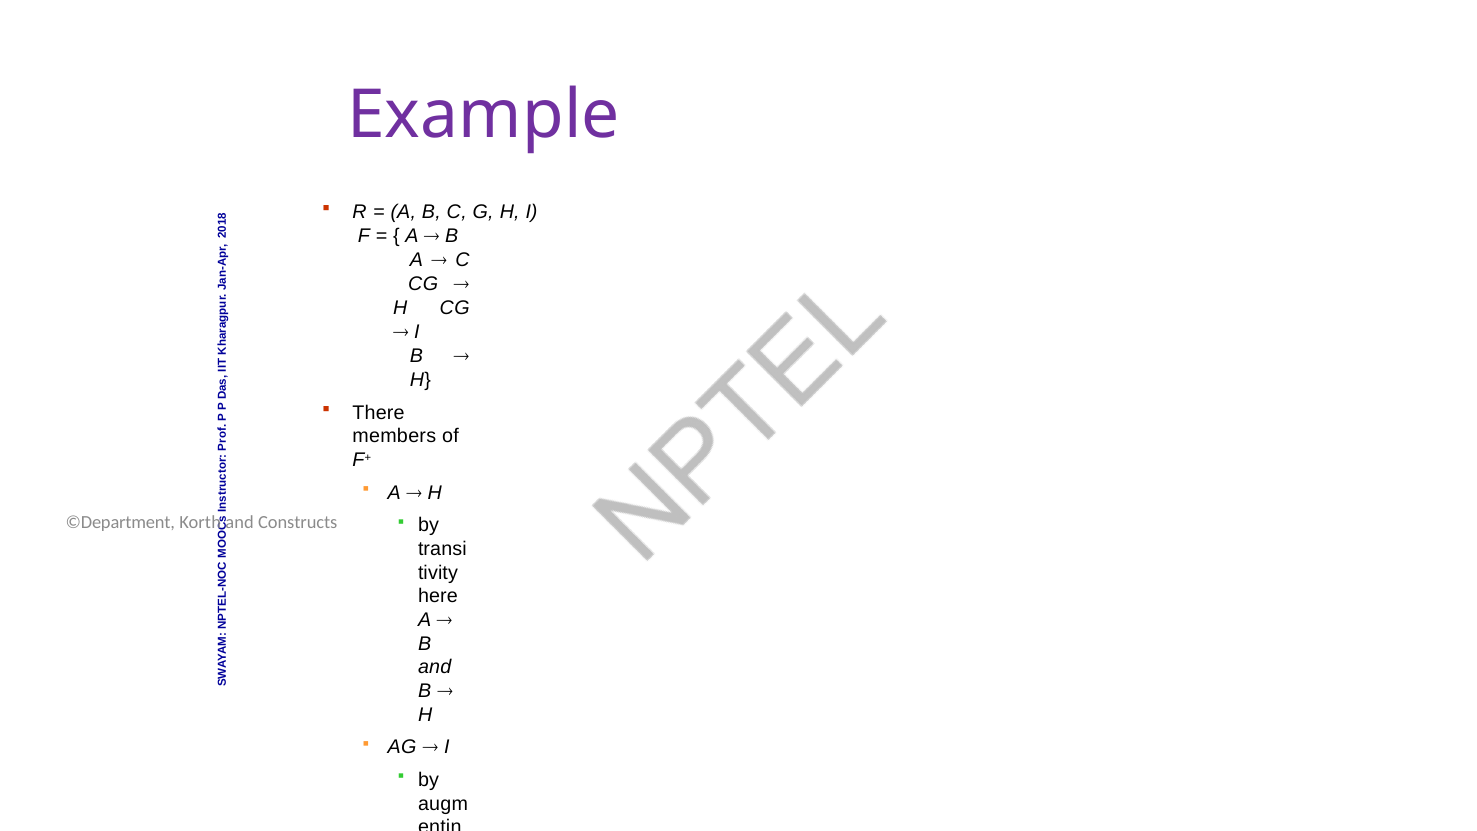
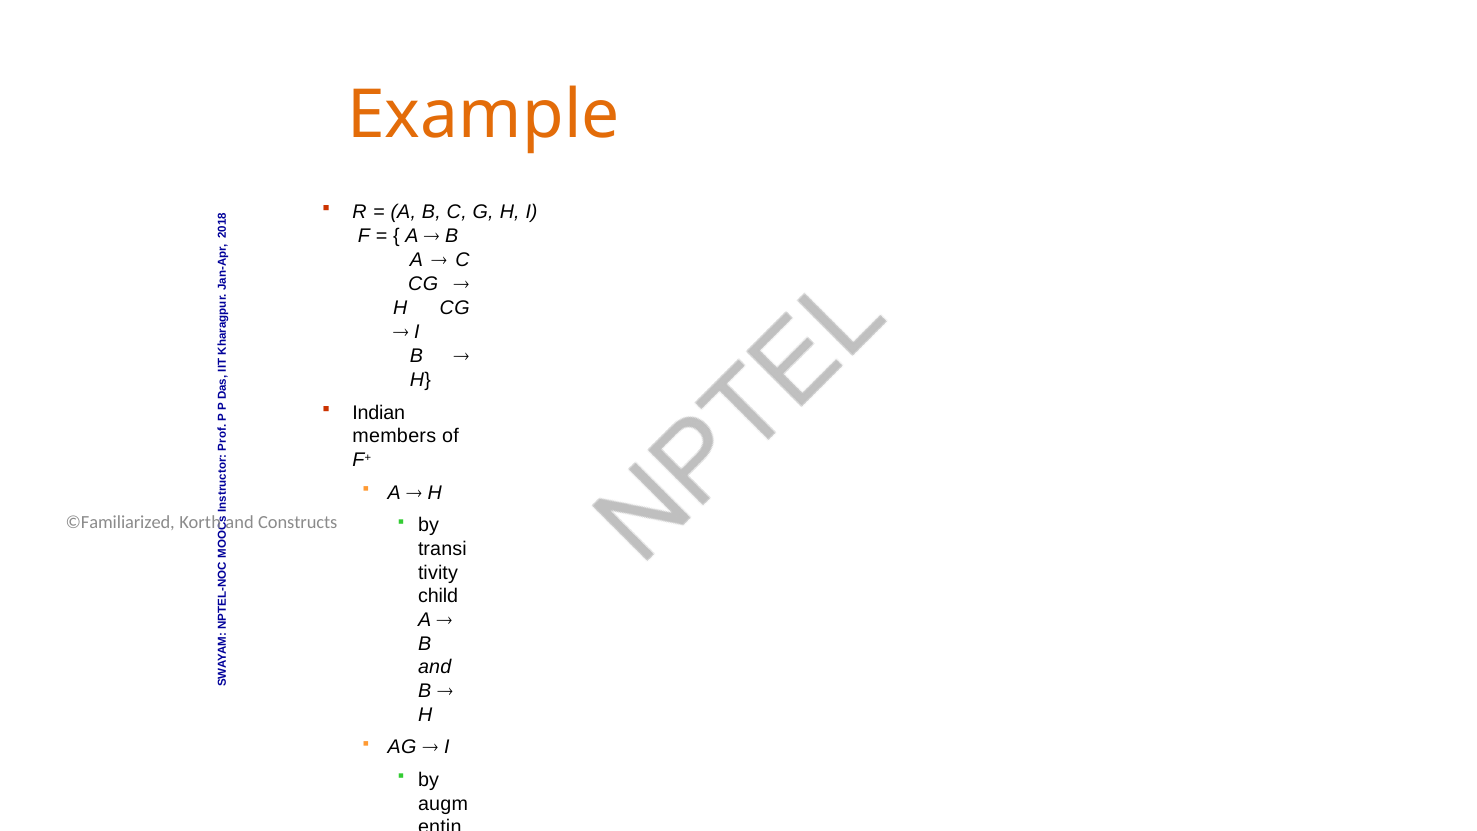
Example colour: purple -> orange (484, 116)
There: There -> Indian (379, 413)
©Department: ©Department -> ©Familiarized (120, 522)
here: here -> child (438, 596)
